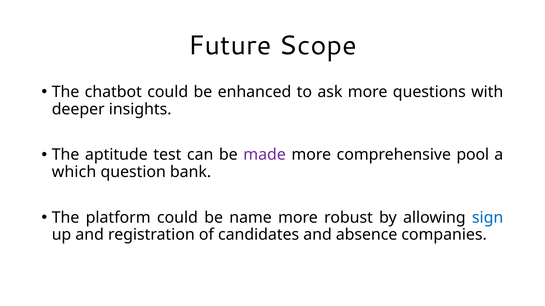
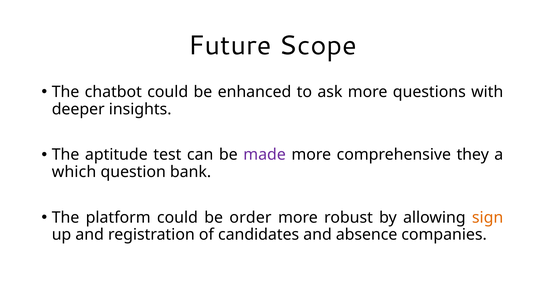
pool: pool -> they (473, 155)
name: name -> order (250, 218)
sign colour: blue -> orange (488, 218)
